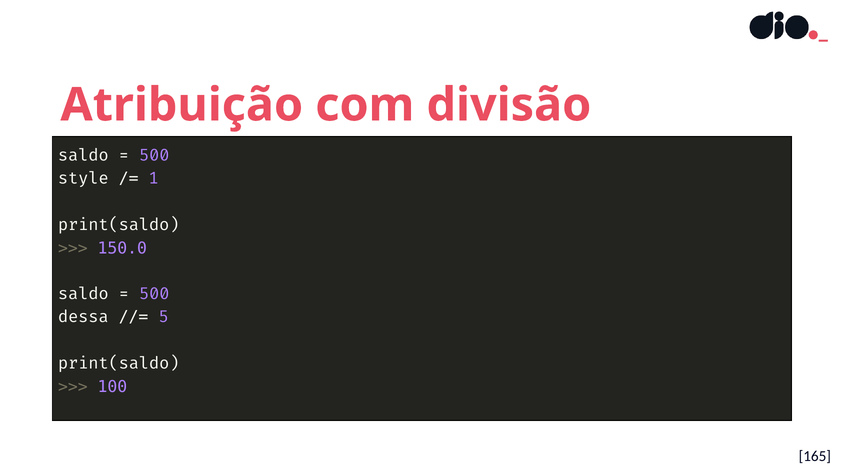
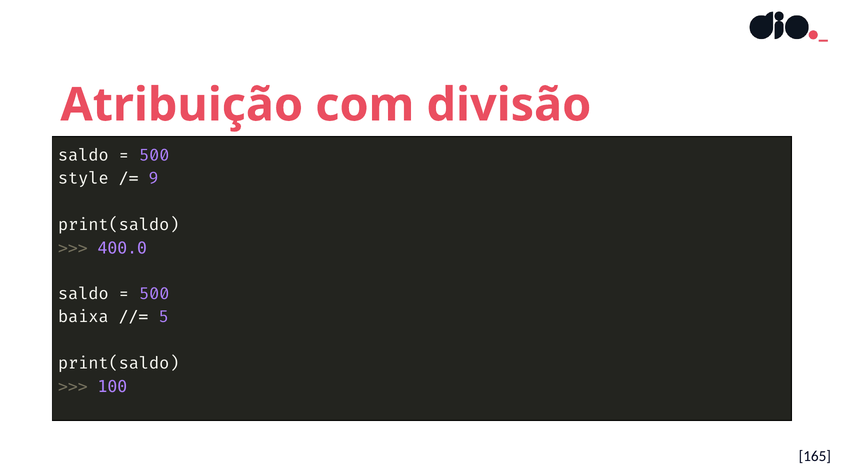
1: 1 -> 9 (154, 179)
150.0: 150.0 -> 400.0 (122, 248)
dessa: dessa -> baixa (83, 317)
